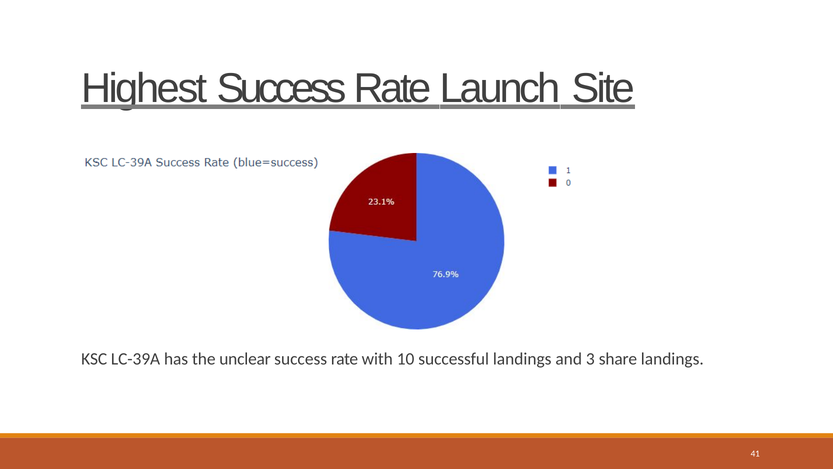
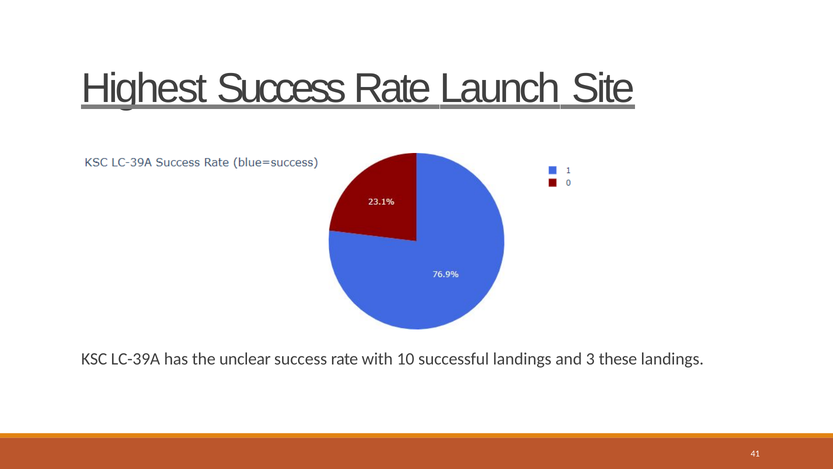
share: share -> these (618, 359)
